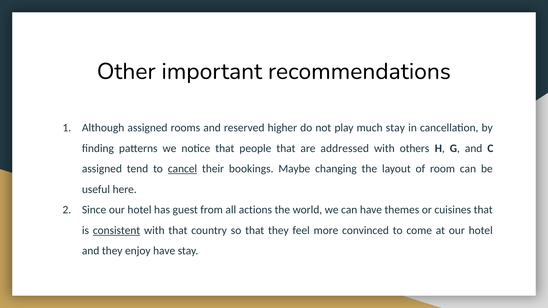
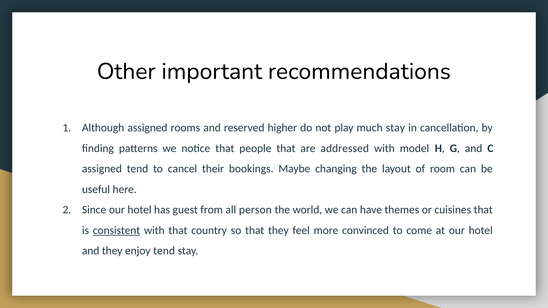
others: others -> model (414, 148)
cancel underline: present -> none (182, 169)
actions: actions -> person (255, 210)
enjoy have: have -> tend (164, 251)
